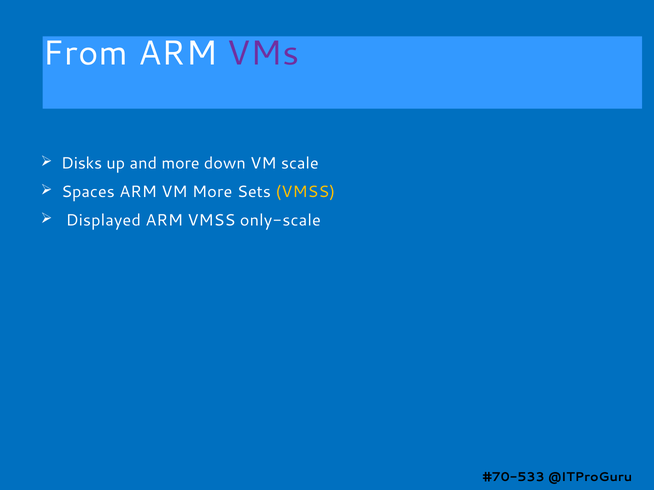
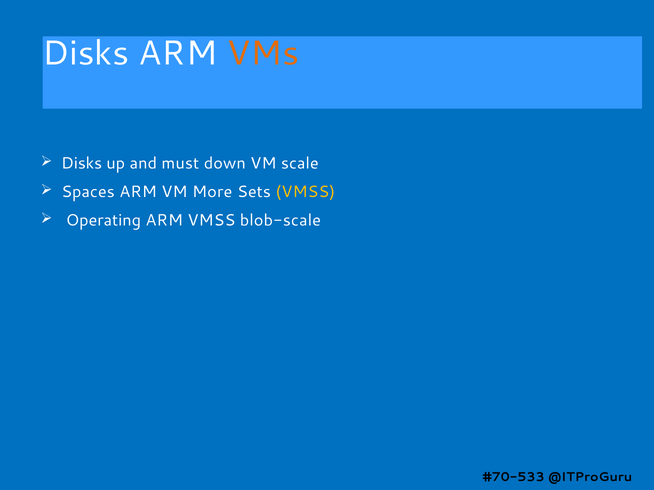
From: From -> Disks (86, 53)
VMs colour: purple -> orange (263, 53)
and more: more -> must (180, 164)
Displayed: Displayed -> Operating (103, 221)
only-scale: only-scale -> blob-scale (280, 221)
